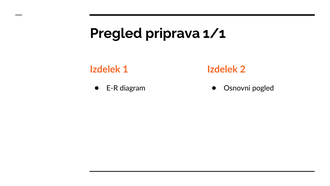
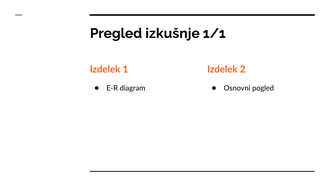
priprava: priprava -> izkušnje (173, 33)
